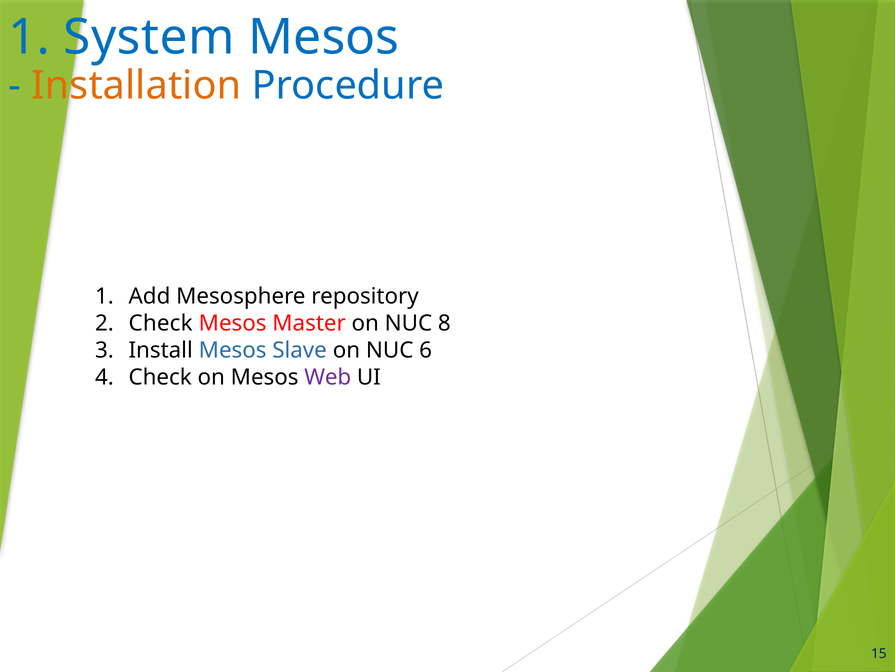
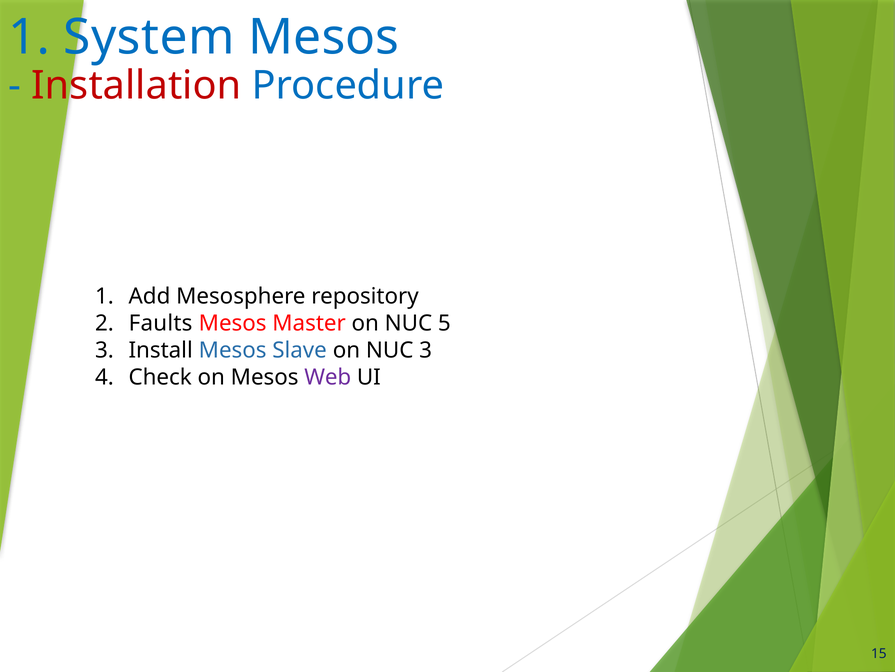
Installation colour: orange -> red (136, 86)
2 Check: Check -> Faults (161, 323)
8: 8 -> 5 (444, 323)
NUC 6: 6 -> 3 (426, 350)
